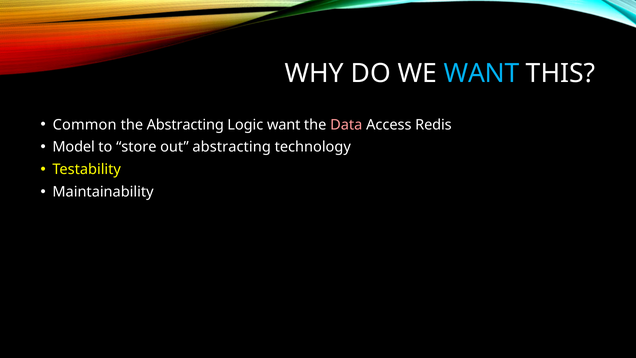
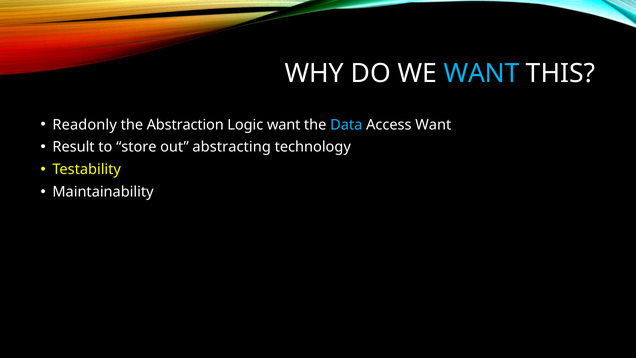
Common: Common -> Readonly (85, 125)
the Abstracting: Abstracting -> Abstraction (185, 125)
Data colour: pink -> light blue (346, 125)
Access Redis: Redis -> Want (433, 125)
Model: Model -> Result (74, 147)
